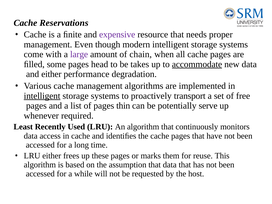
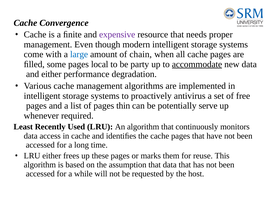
Reservations: Reservations -> Convergence (64, 23)
large colour: purple -> blue (79, 54)
head: head -> local (100, 64)
takes: takes -> party (140, 64)
intelligent underline: present -> none (42, 96)
transport: transport -> antivirus (190, 96)
